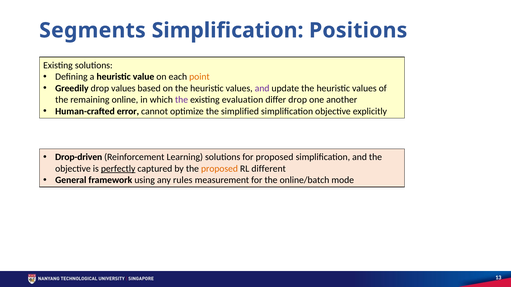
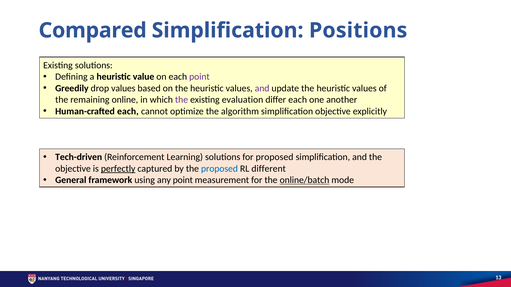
Segments: Segments -> Compared (93, 30)
point colour: orange -> purple (199, 77)
differ drop: drop -> each (298, 100)
Human-crafted error: error -> each (128, 111)
simplified: simplified -> algorithm (240, 111)
Drop-driven: Drop-driven -> Tech-driven (79, 157)
proposed colour: orange -> blue (219, 169)
any rules: rules -> point (183, 180)
online/batch underline: none -> present (304, 180)
